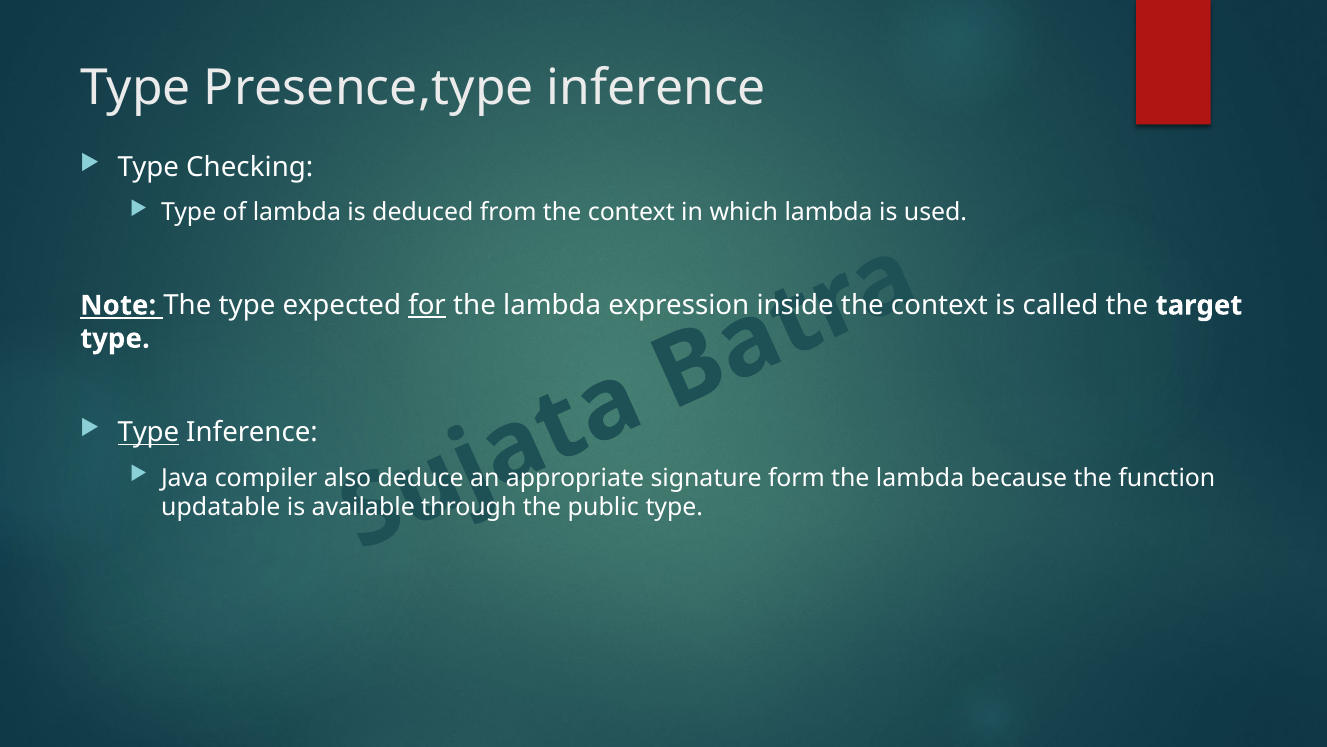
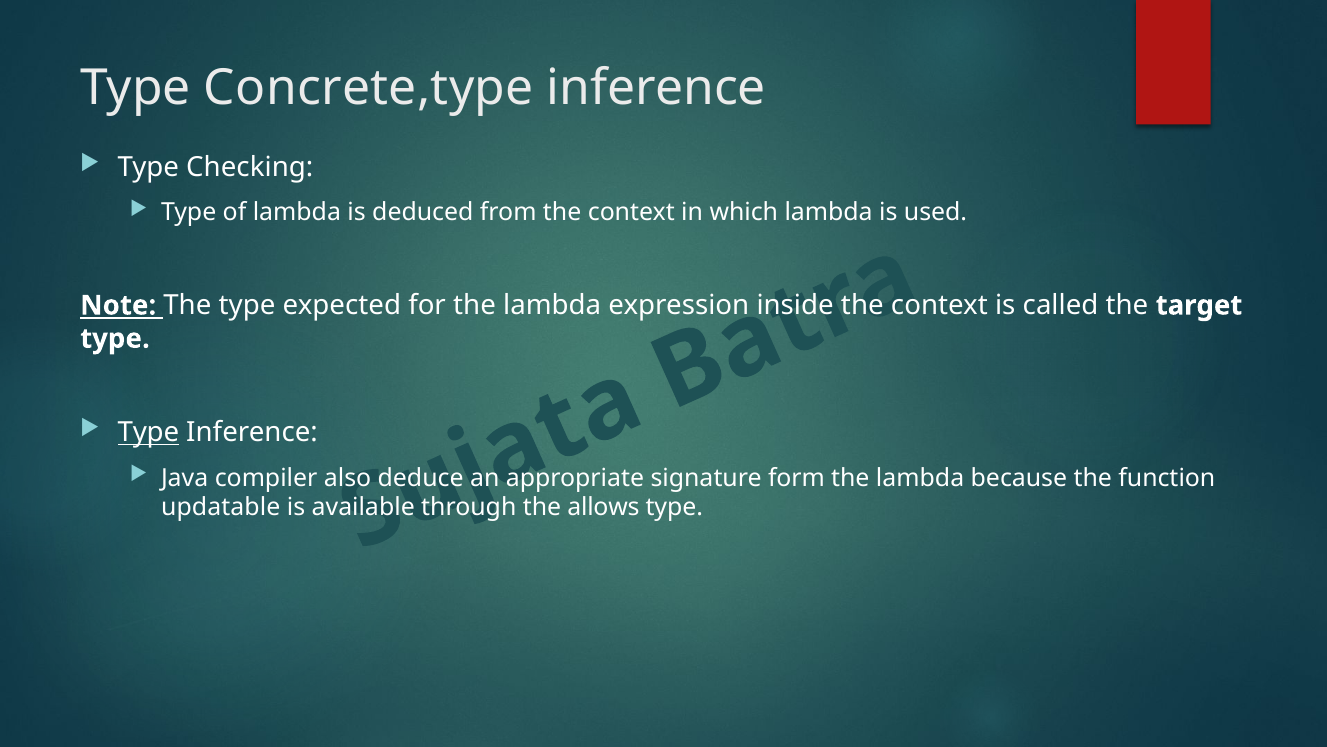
Presence,type: Presence,type -> Concrete,type (369, 88)
for underline: present -> none (427, 305)
public: public -> allows (603, 507)
